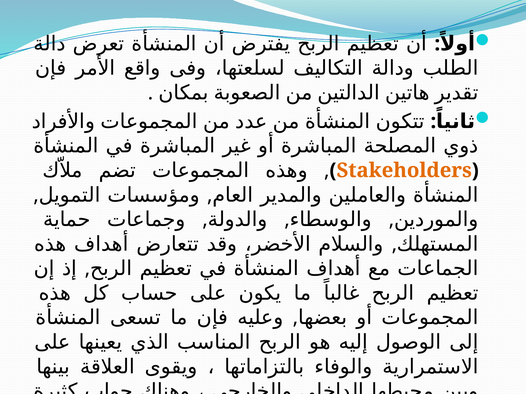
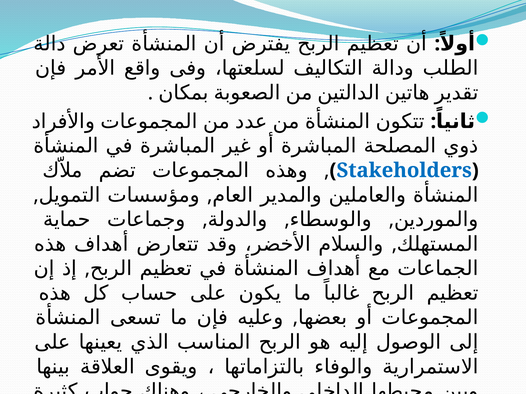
Stakeholders colour: orange -> blue (404, 171)
